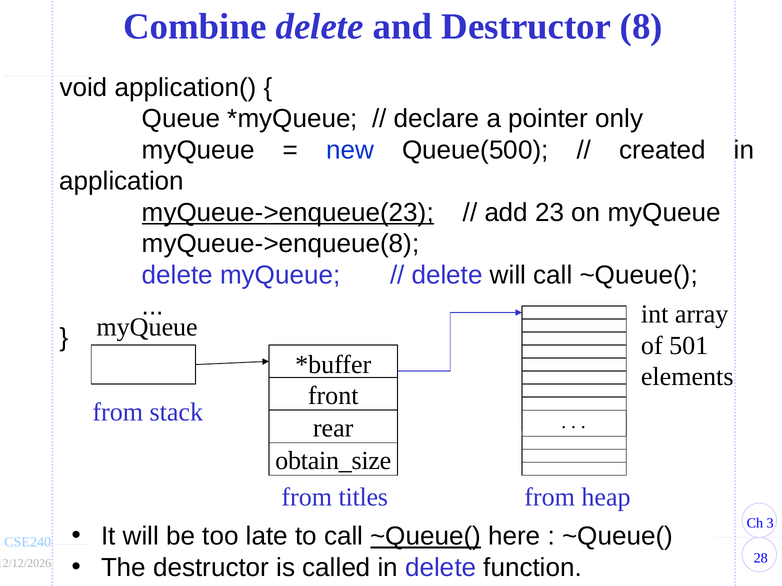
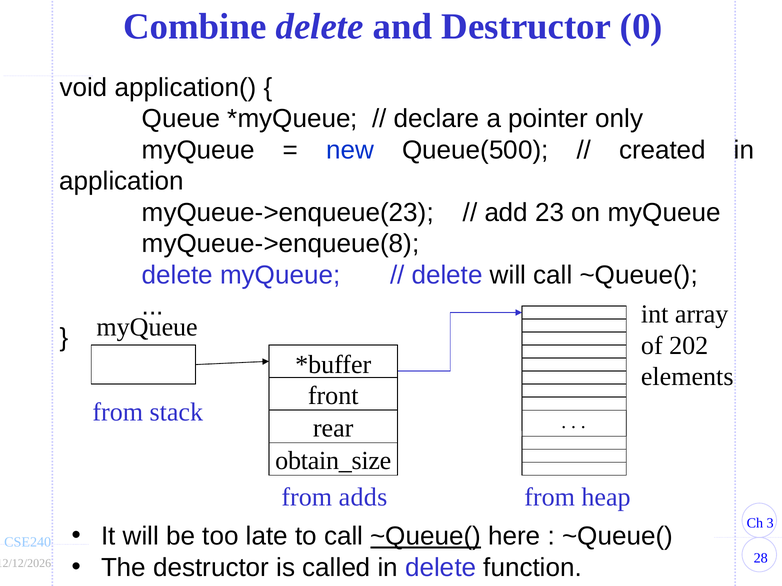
8: 8 -> 0 (641, 27)
myQueue->enqueue(23 underline: present -> none (288, 213)
501: 501 -> 202 (689, 346)
titles: titles -> adds (363, 497)
